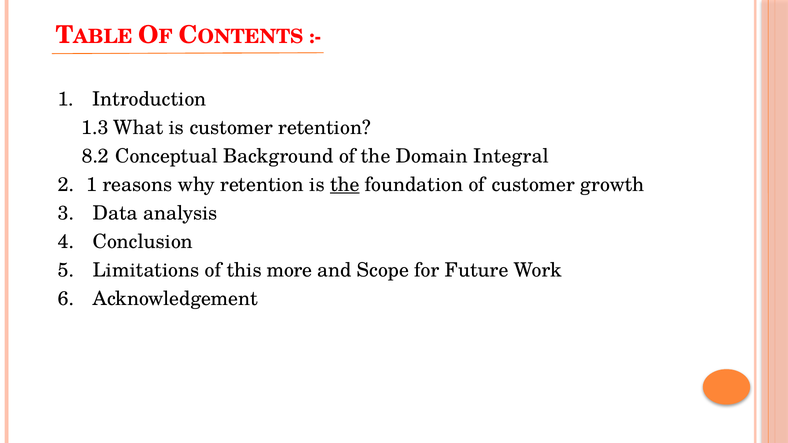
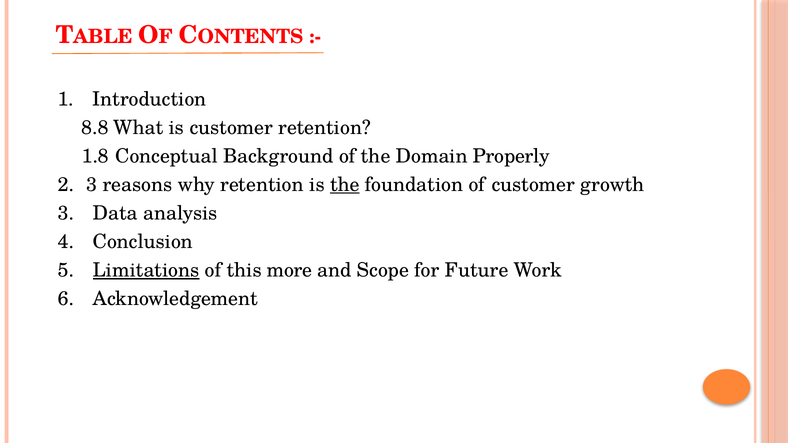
1.3: 1.3 -> 8.8 (95, 128)
8.2: 8.2 -> 1.8 (95, 156)
Integral: Integral -> Properly (511, 156)
2 1: 1 -> 3 (92, 185)
Limitations underline: none -> present (146, 270)
